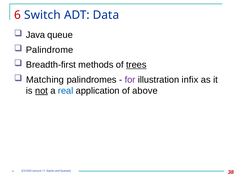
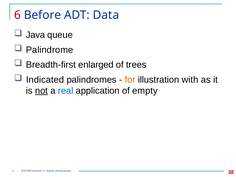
Switch: Switch -> Before (42, 15)
methods: methods -> enlarged (96, 65)
trees underline: present -> none (136, 65)
Matching: Matching -> Indicated (45, 80)
for colour: purple -> orange (130, 80)
infix: infix -> with (190, 80)
above: above -> empty (145, 91)
